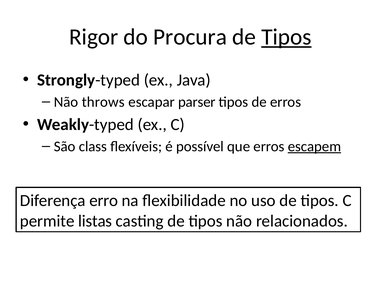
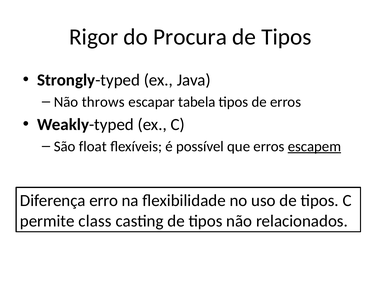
Tipos underline: present -> none (286, 37)
parser: parser -> tabela (197, 102)
class: class -> float (93, 146)
listas: listas -> class (95, 221)
